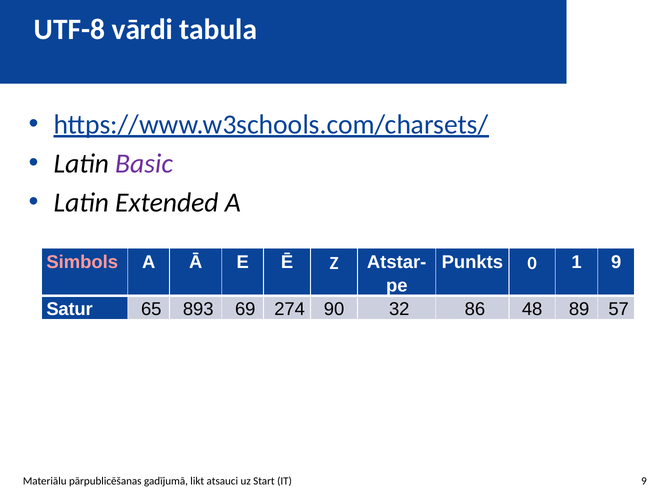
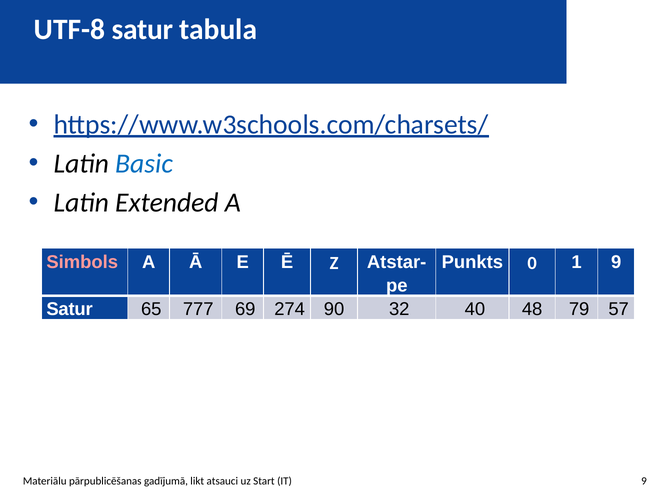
UTF-8 vārdi: vārdi -> satur (142, 30)
Basic colour: purple -> blue (144, 163)
893: 893 -> 777 (198, 309)
86: 86 -> 40 (475, 309)
89: 89 -> 79 (579, 309)
